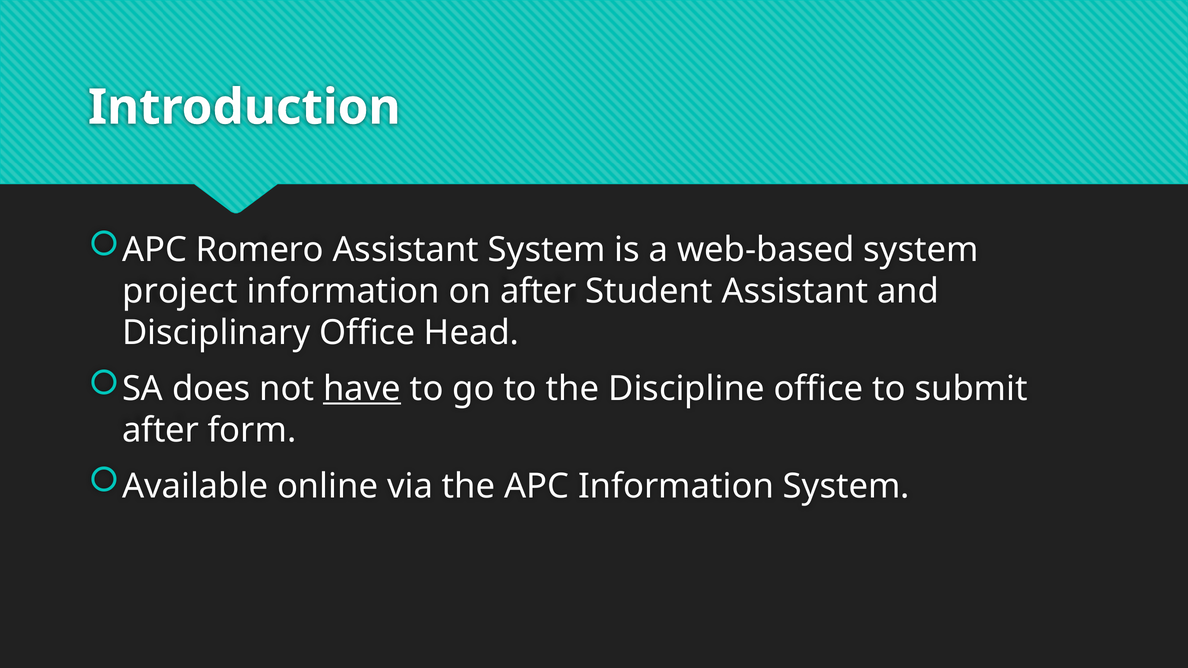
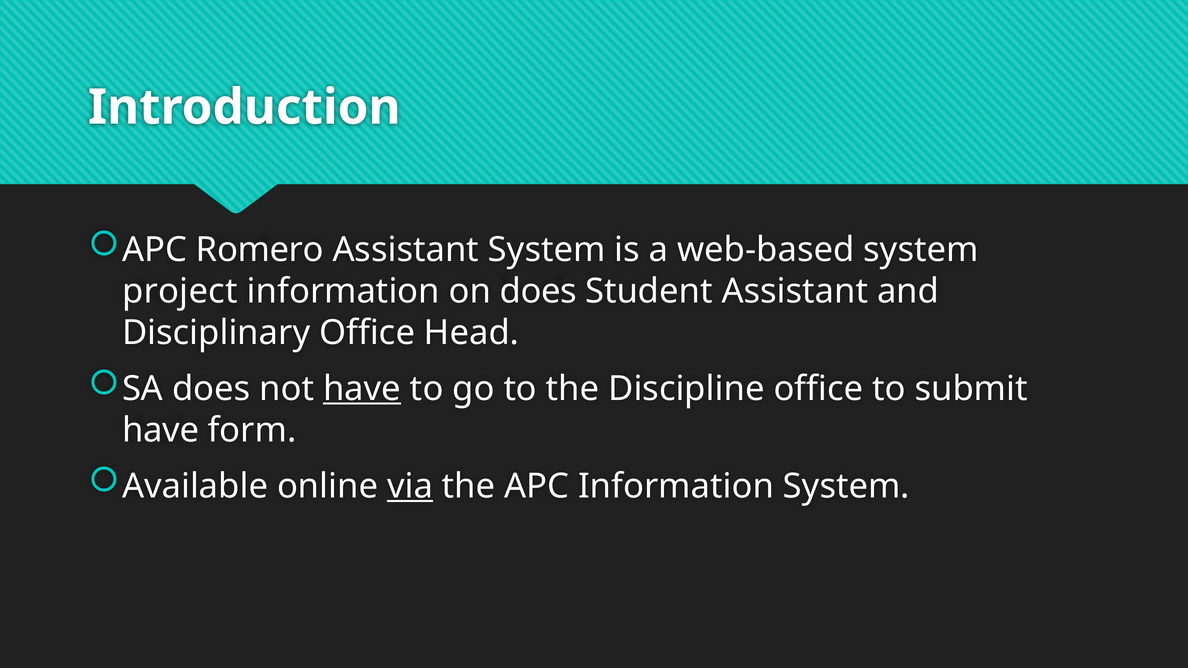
on after: after -> does (538, 292)
after: after -> have (161, 430)
via underline: none -> present (410, 486)
